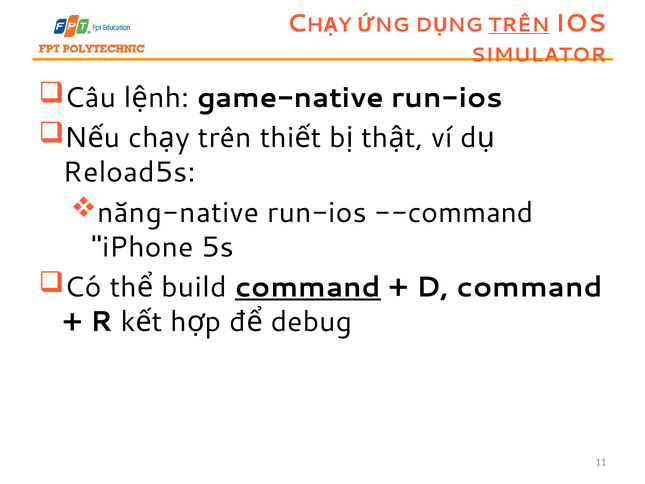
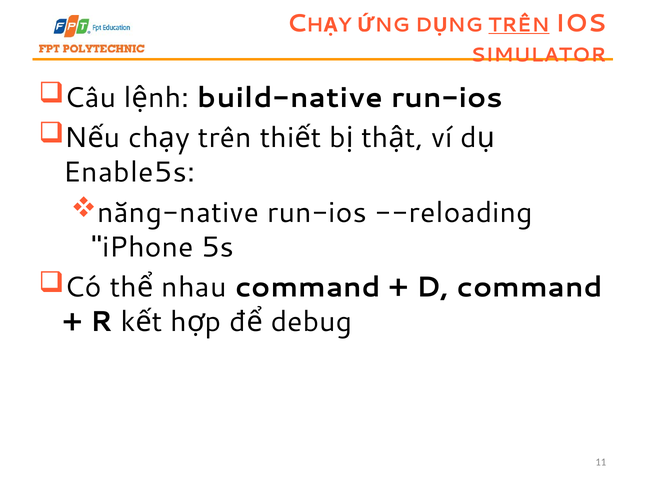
game-native: game-native -> build-native (290, 98)
Reload5s: Reload5s -> Enable5s (129, 172)
--command: --command -> --reloading (454, 212)
build: build -> nhau (194, 287)
command underline: present -> none (308, 287)
